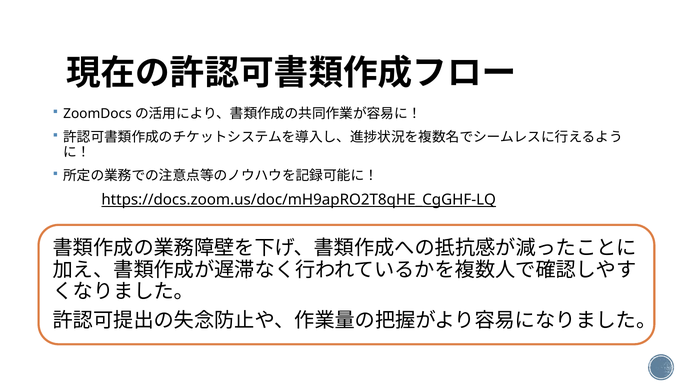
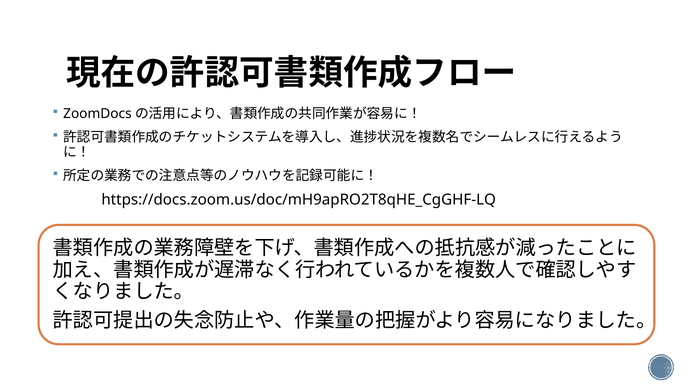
https://docs.zoom.us/doc/mH9apRO2T8qHE_CgGHF-LQ underline: present -> none (299, 200)
